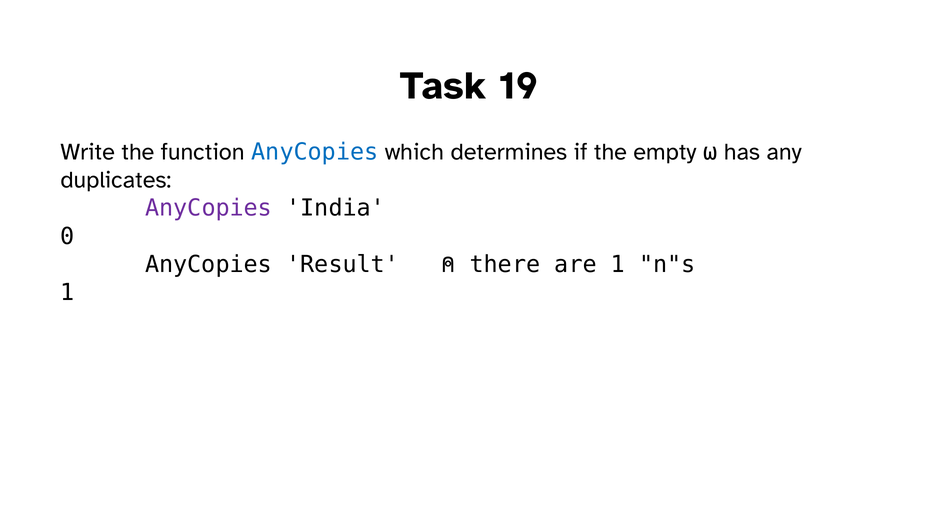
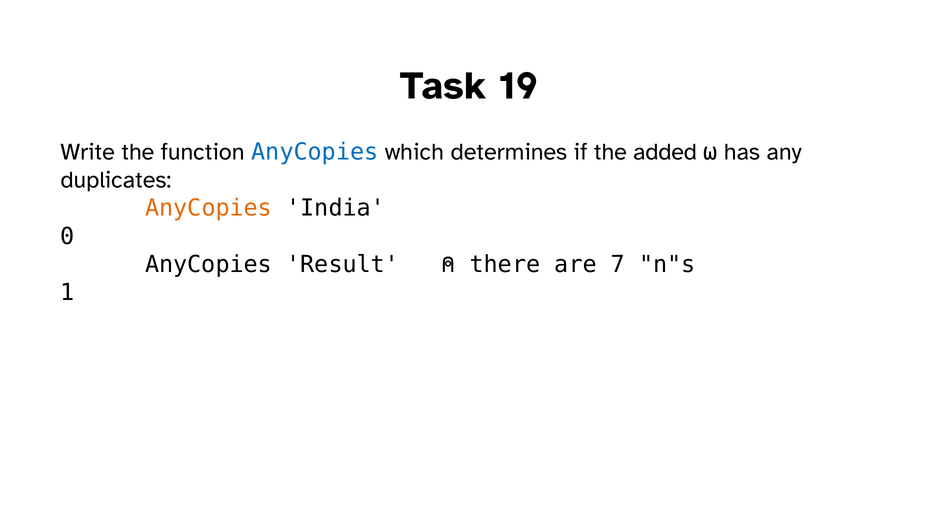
empty: empty -> added (665, 152)
AnyCopies colour: purple -> orange (209, 208)
are 1: 1 -> 7 (618, 264)
